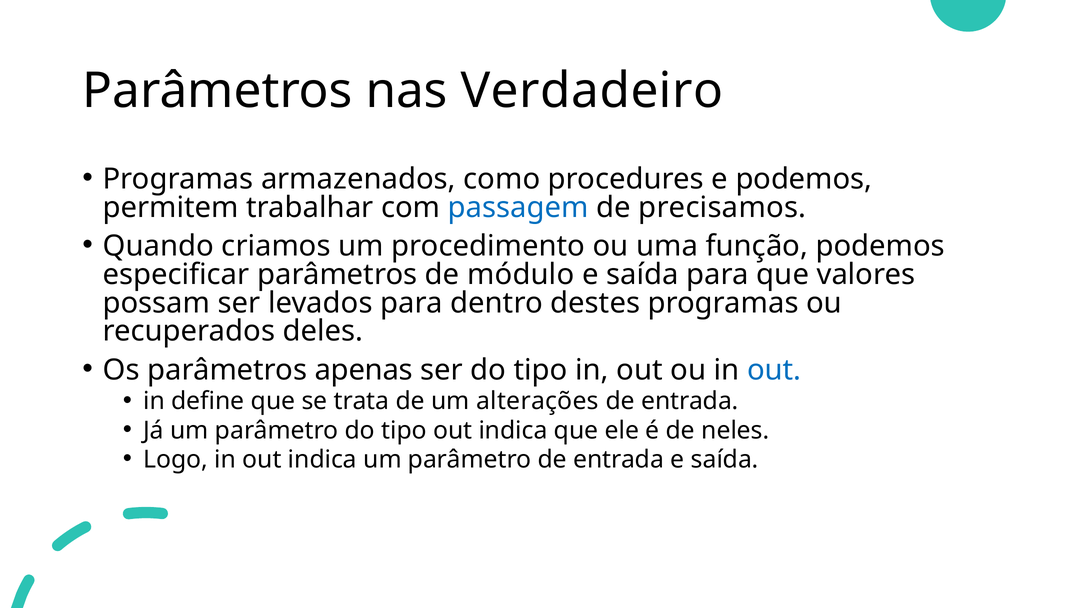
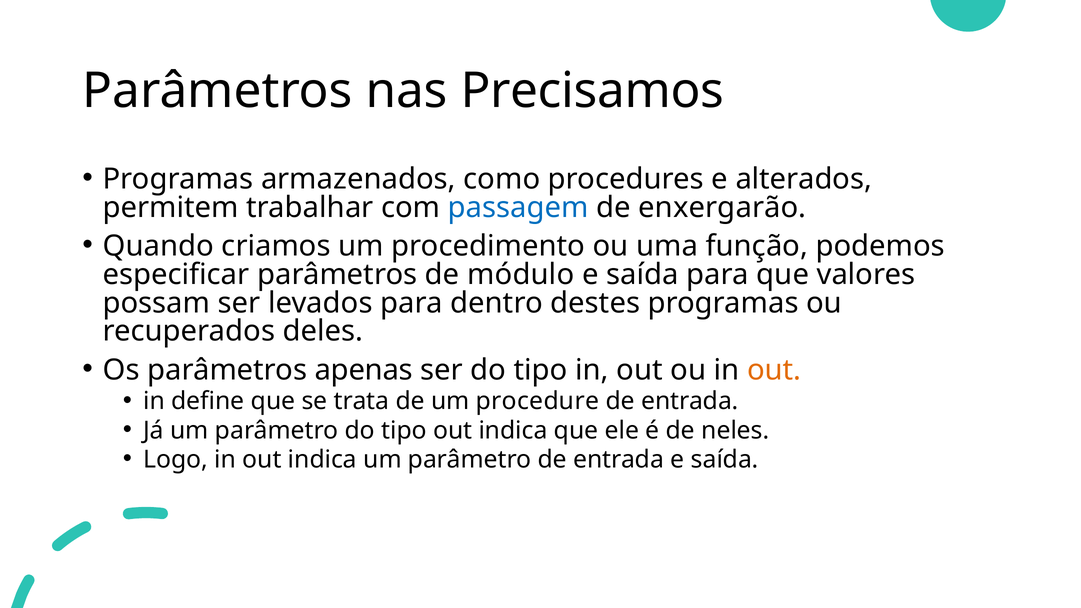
Verdadeiro: Verdadeiro -> Precisamos (592, 91)
e podemos: podemos -> alterados (804, 179)
precisamos: precisamos -> enxergarão (722, 207)
out colour: blue -> orange (774, 370)
alterações: alterações -> procedure (537, 401)
